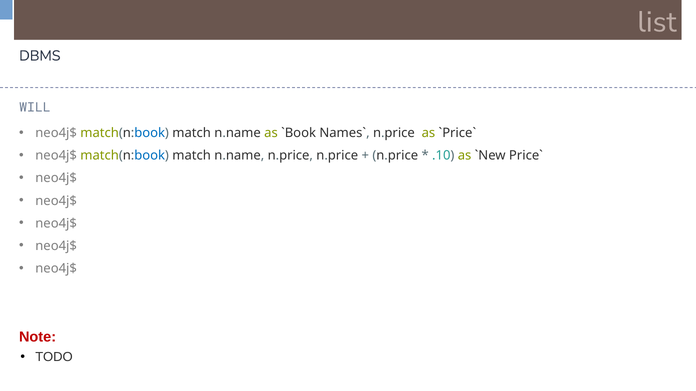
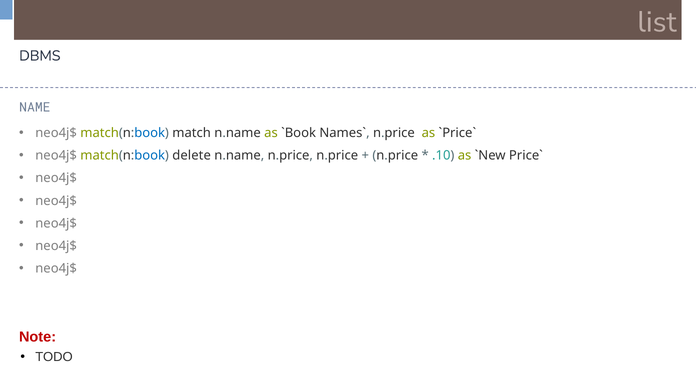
WILL: WILL -> NAME (35, 108)
match: match -> delete (192, 156)
